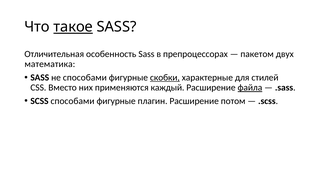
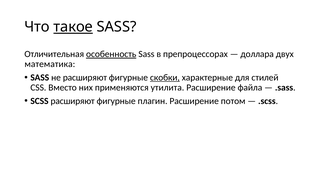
особенность underline: none -> present (111, 54)
пакетом: пакетом -> доллара (257, 54)
не способами: способами -> расширяют (85, 78)
каждый: каждый -> утилита (167, 88)
файла underline: present -> none (250, 88)
SCSS способами: способами -> расширяют (73, 101)
